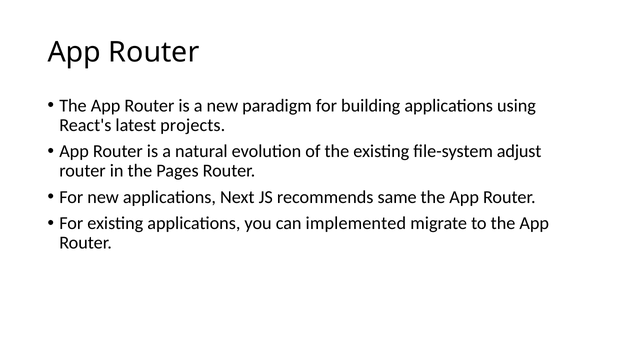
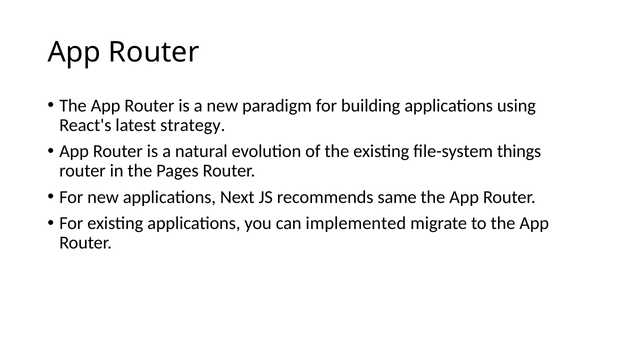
projects: projects -> strategy (193, 125)
adjust: adjust -> things (519, 151)
